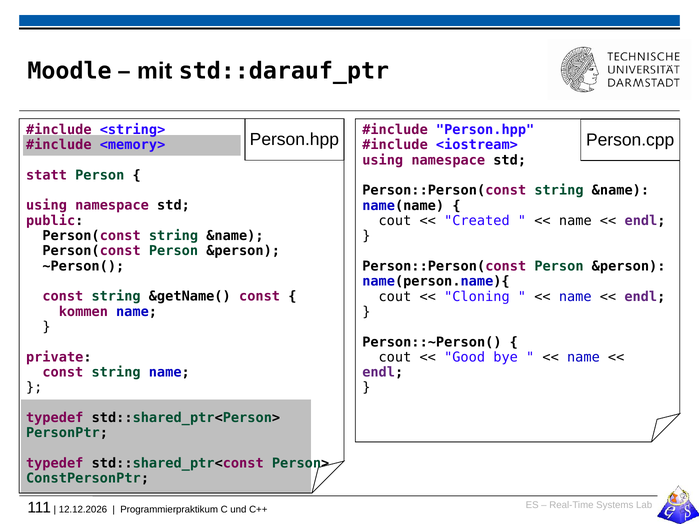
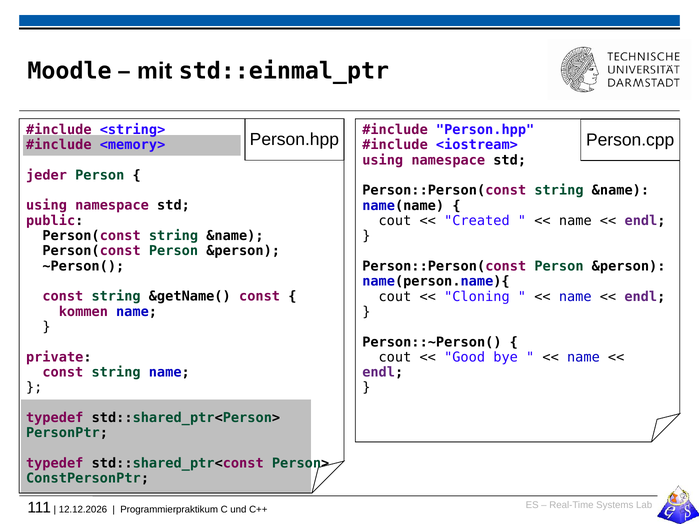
std::darauf_ptr: std::darauf_ptr -> std::einmal_ptr (284, 71)
statt: statt -> jeder (47, 175)
